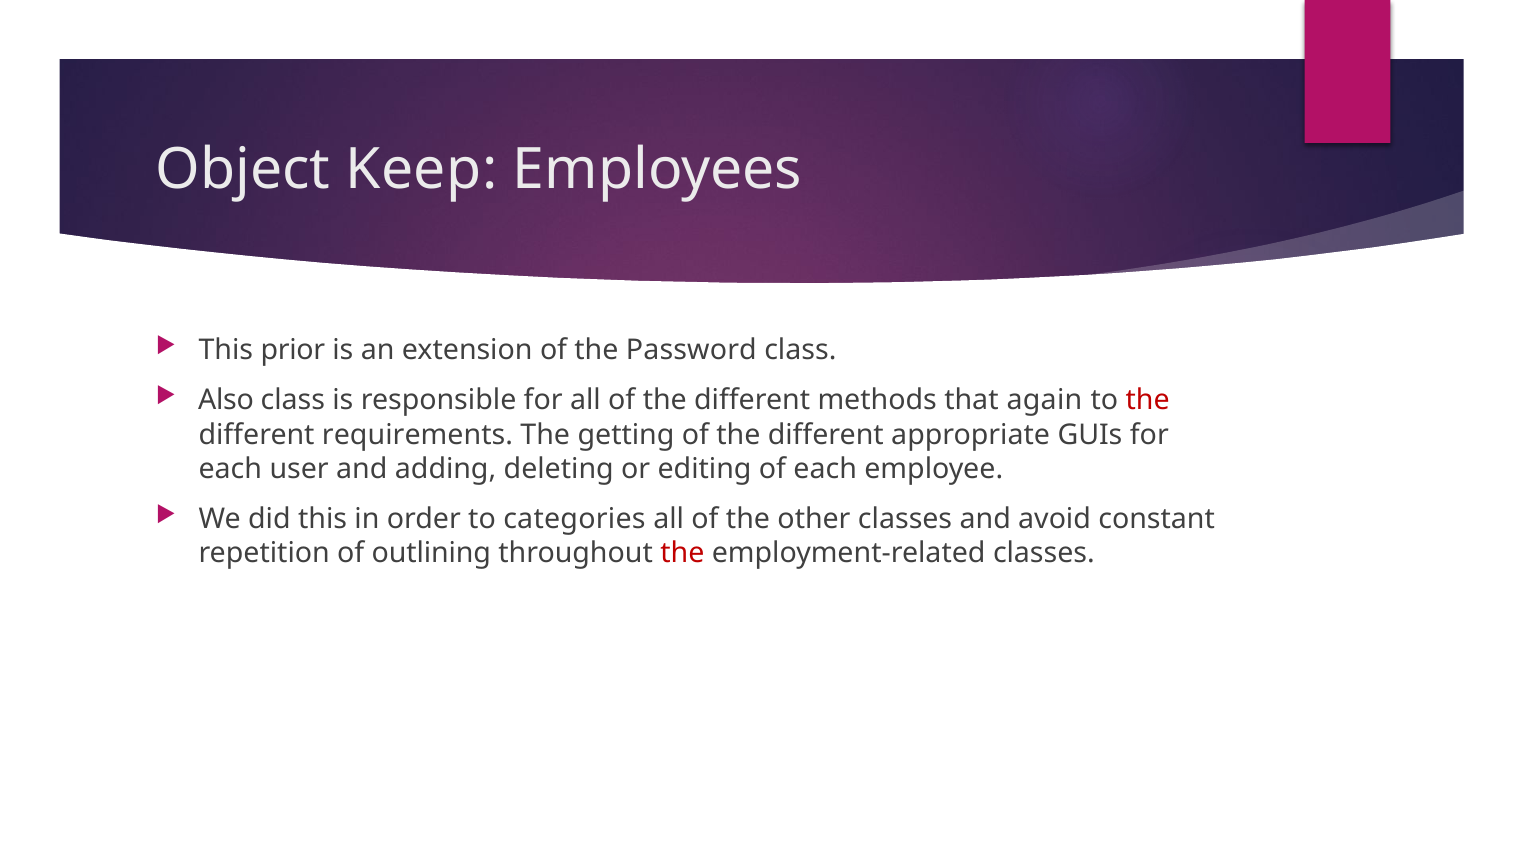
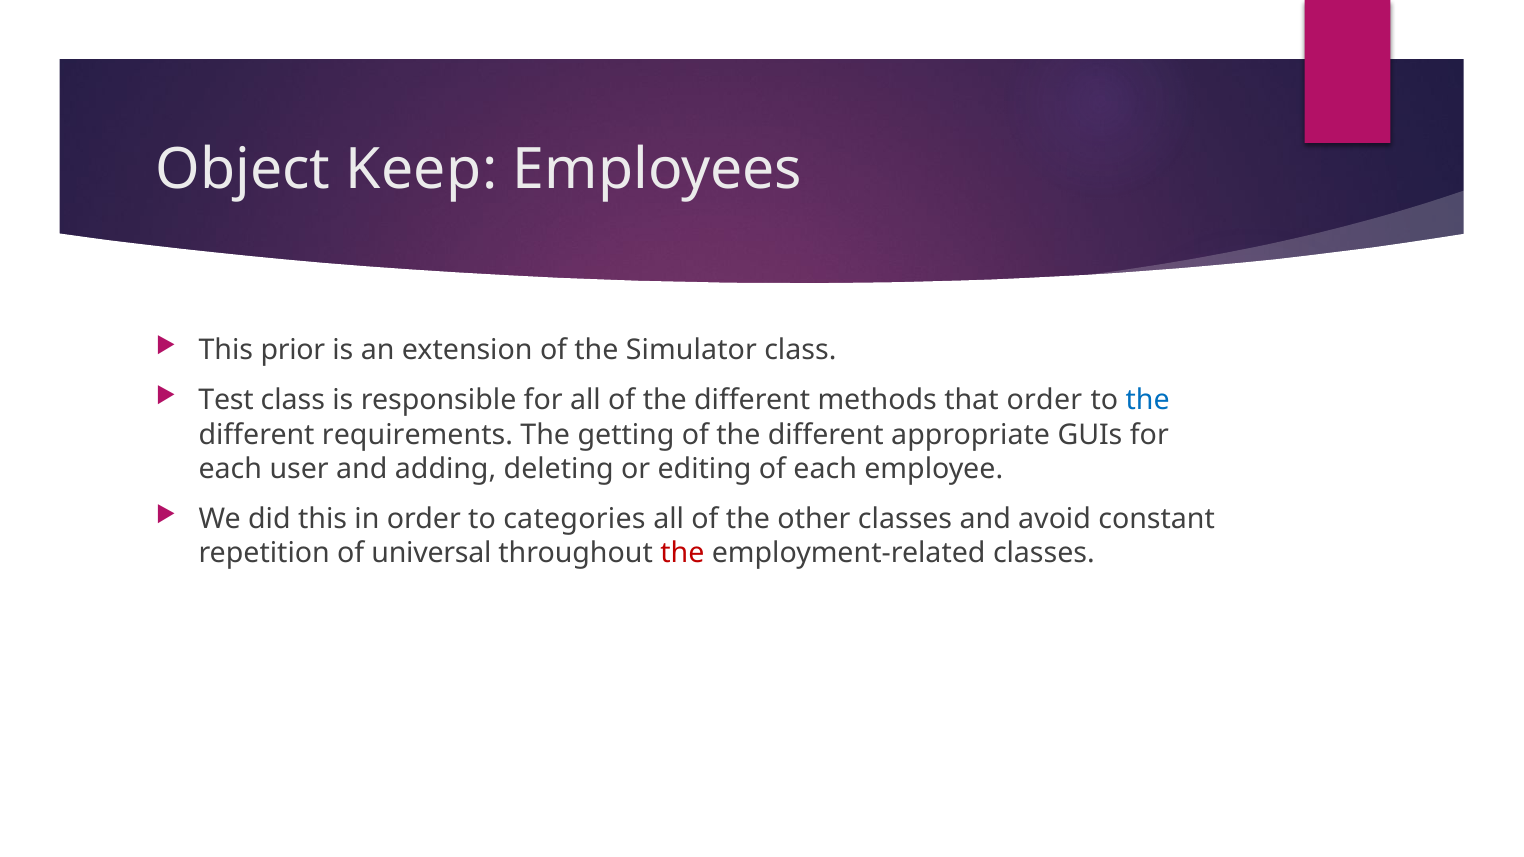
Password: Password -> Simulator (691, 350)
Also: Also -> Test (226, 400)
that again: again -> order (1044, 400)
the colour: red -> blue (1148, 400)
outlining: outlining -> universal (431, 554)
